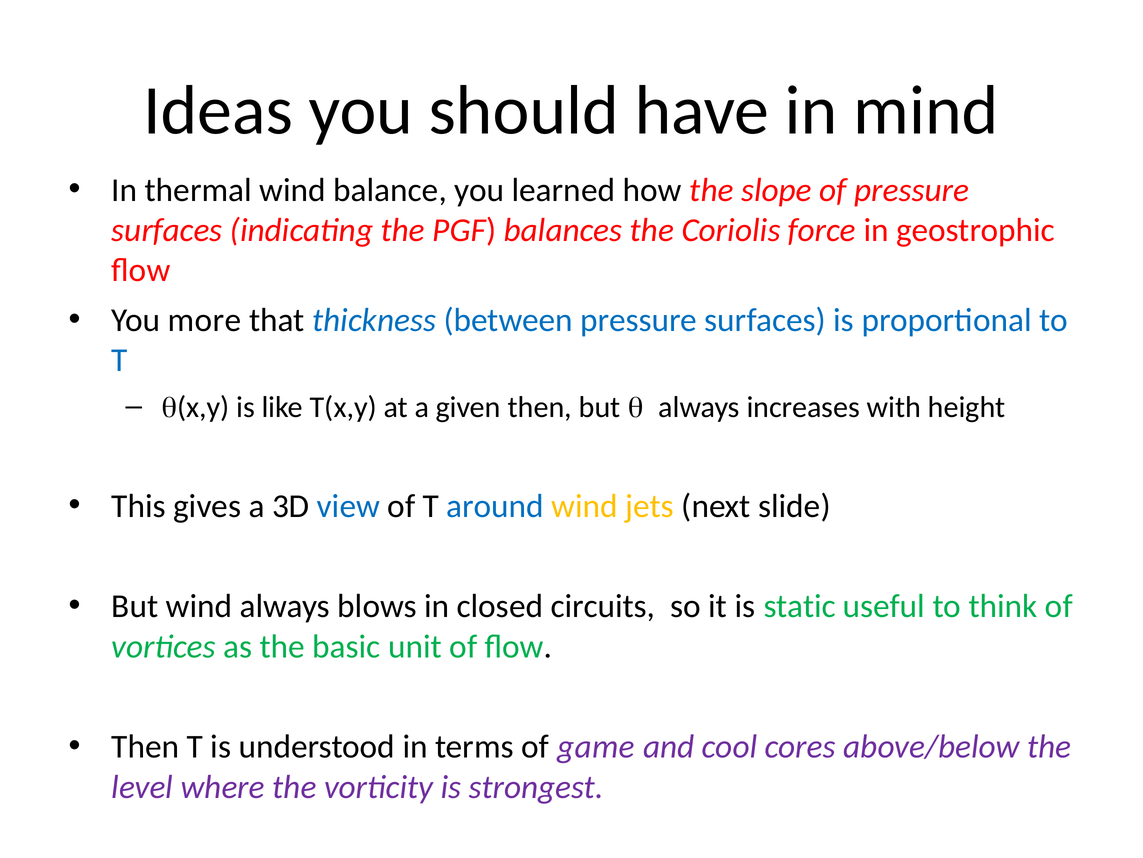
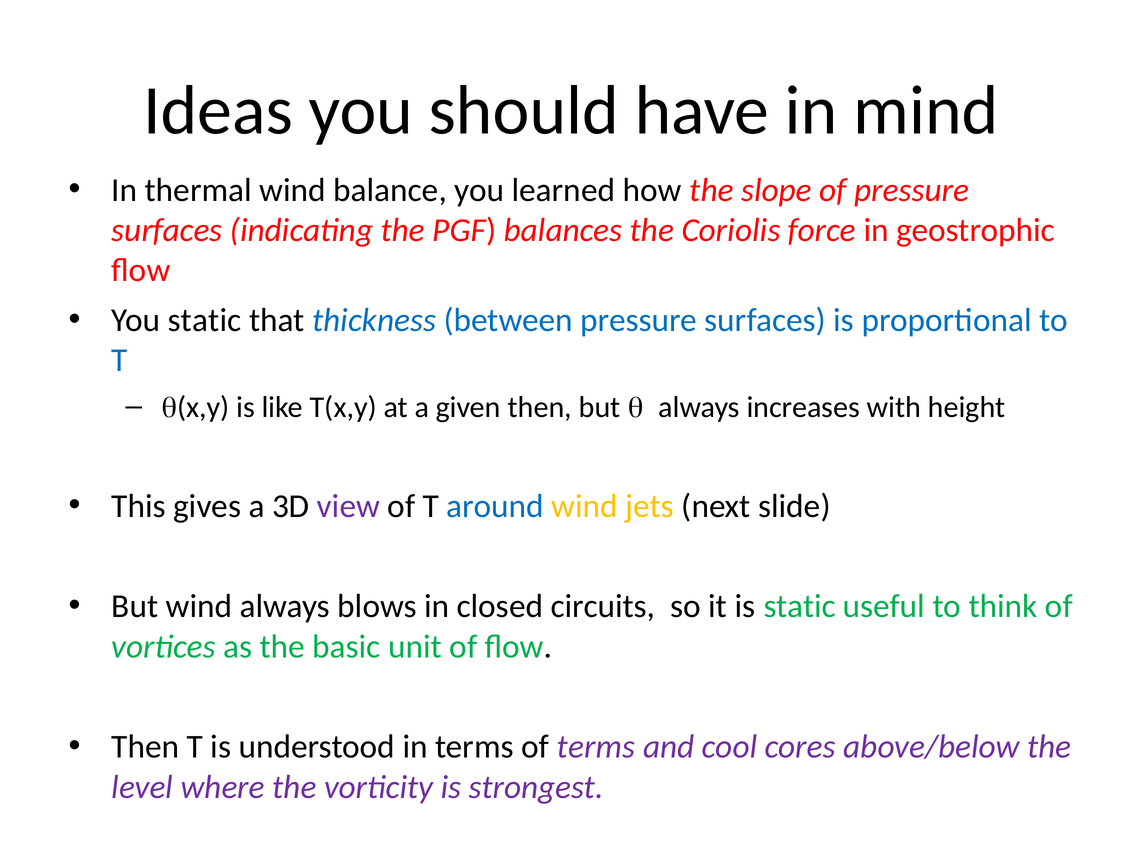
You more: more -> static (205, 320)
view colour: blue -> purple (348, 506)
of game: game -> terms (596, 746)
